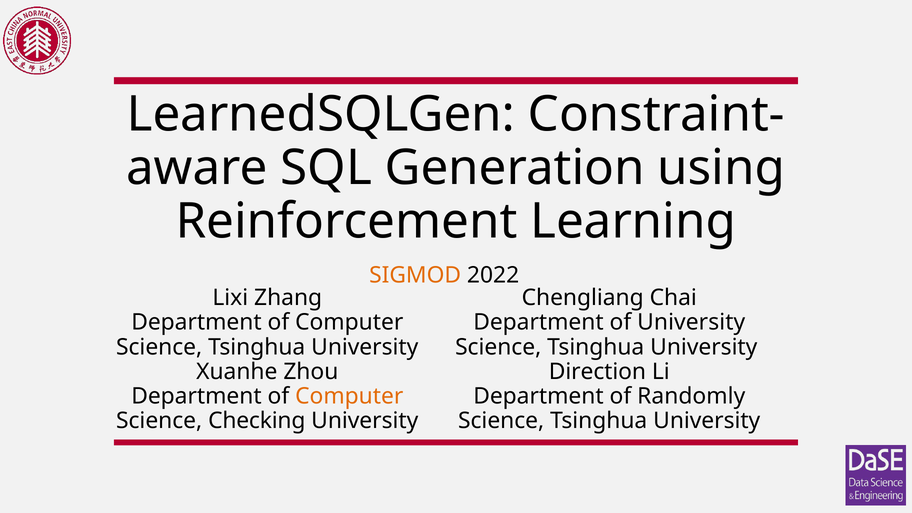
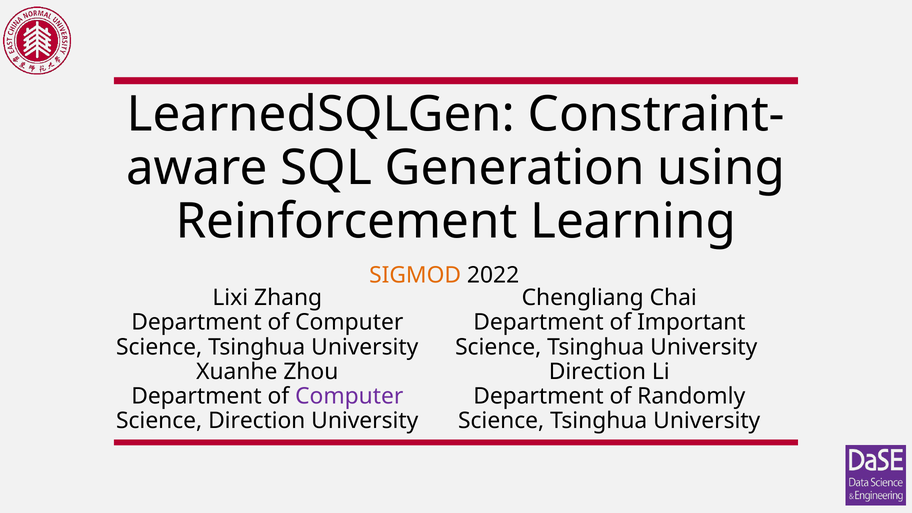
of University: University -> Important (691, 322)
Computer colour: orange -> purple (349, 396)
Science Checking: Checking -> Direction (257, 421)
